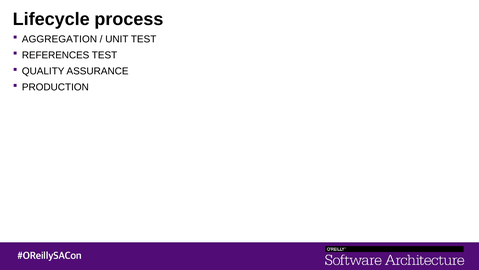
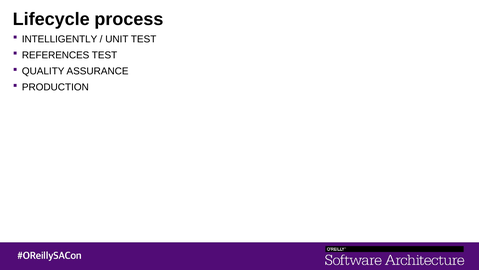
AGGREGATION: AGGREGATION -> INTELLIGENTLY (60, 39)
